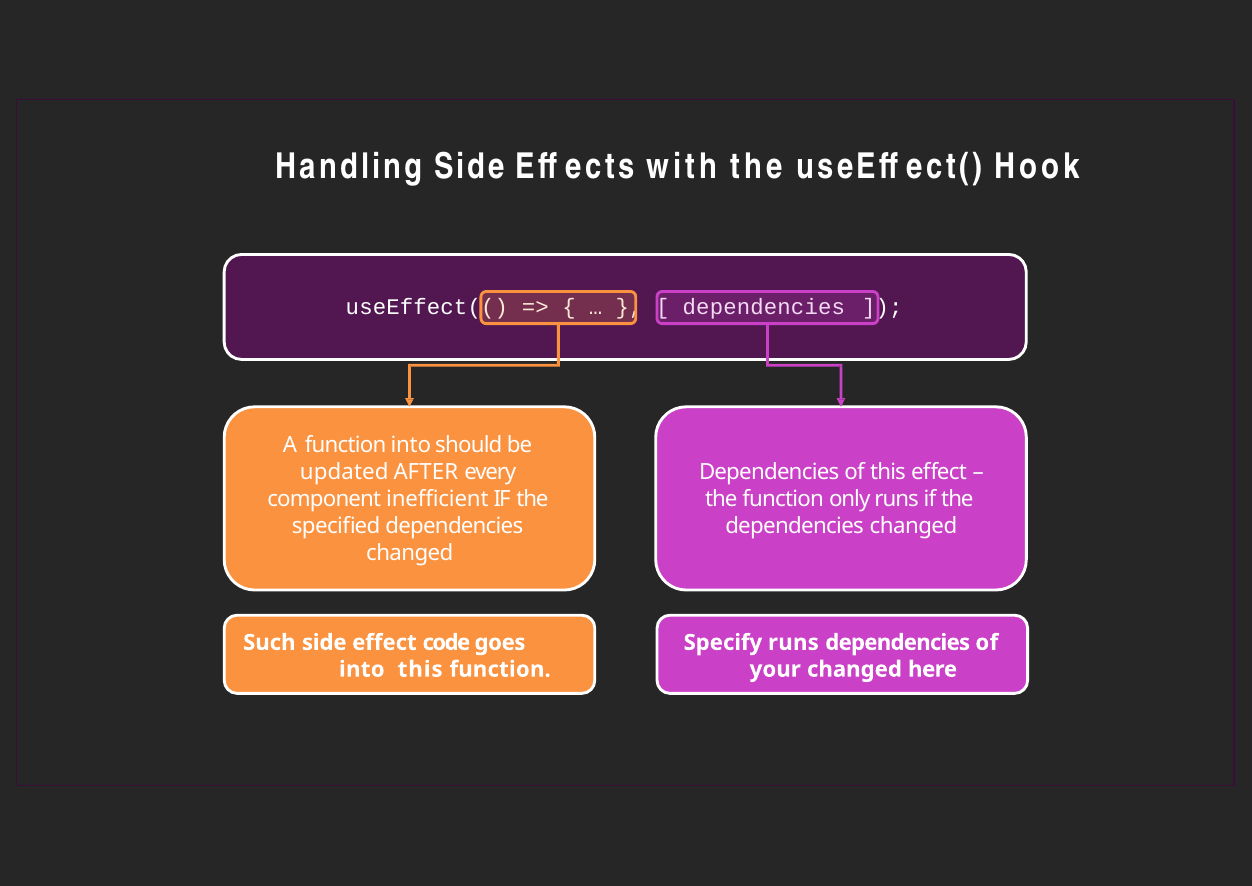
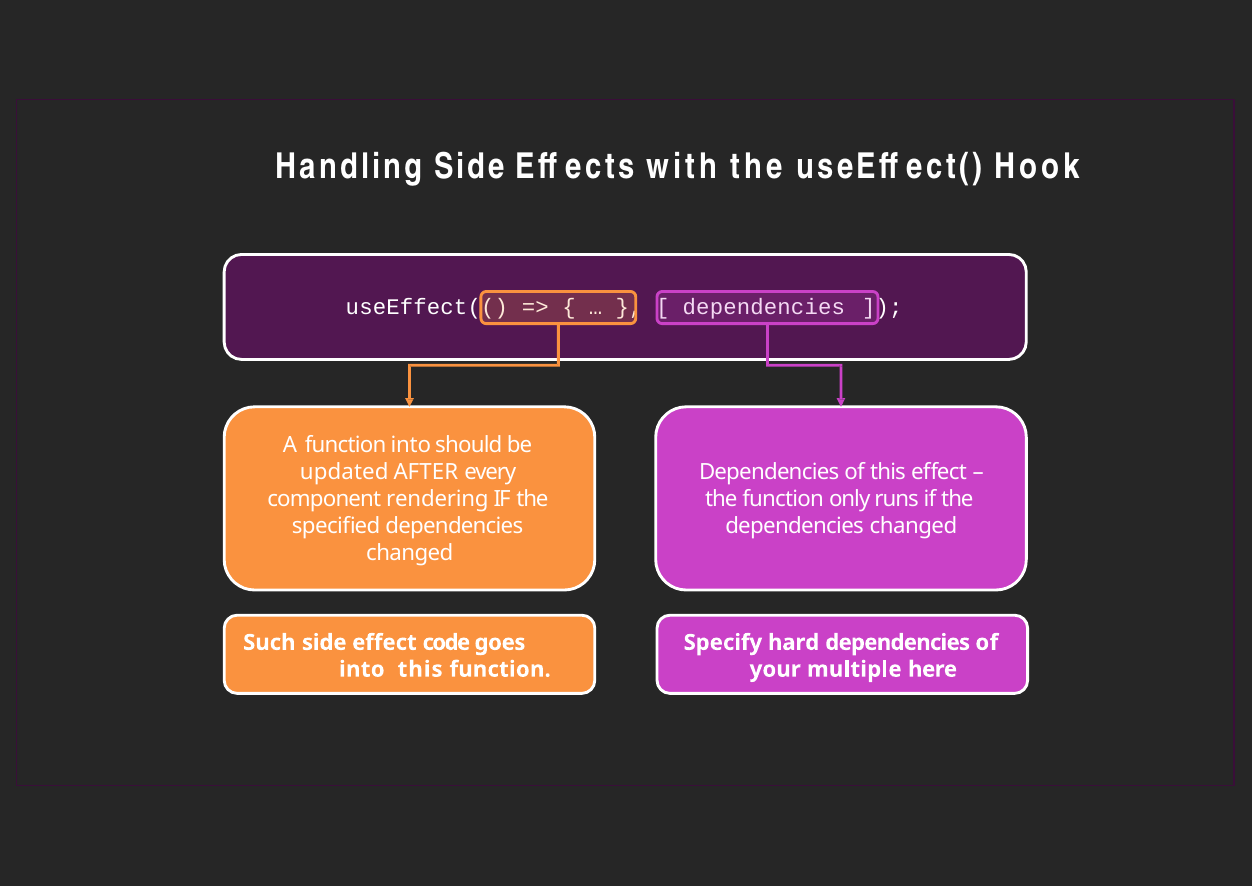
inefficient: inefficient -> rendering (437, 499)
Specify runs: runs -> hard (794, 642)
your changed: changed -> multiple (854, 669)
